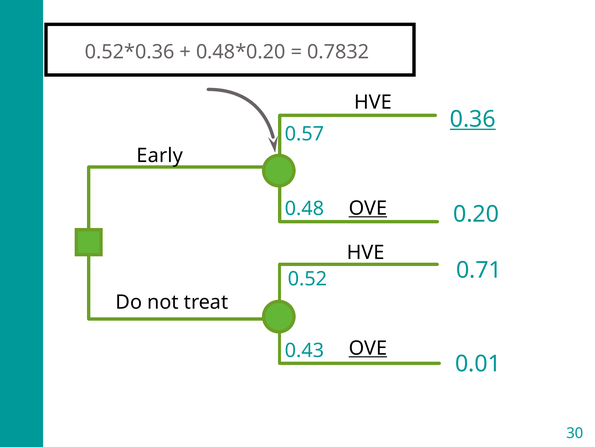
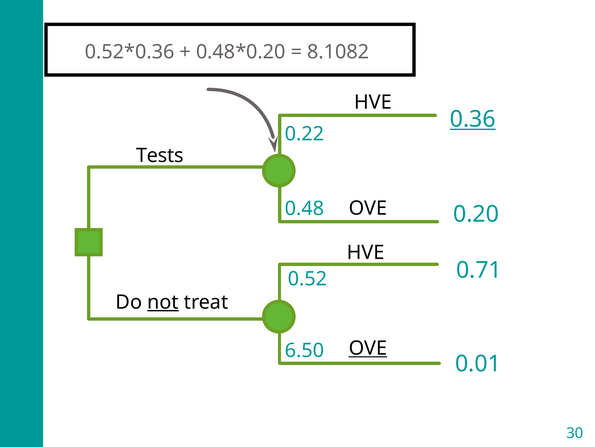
0.7832: 0.7832 -> 8.1082 (338, 52)
0.57: 0.57 -> 0.22 (304, 134)
Early: Early -> Tests (160, 155)
OVE underline: present -> none (368, 208)
not underline: none -> present (163, 302)
0.43: 0.43 -> 6.50 (304, 350)
